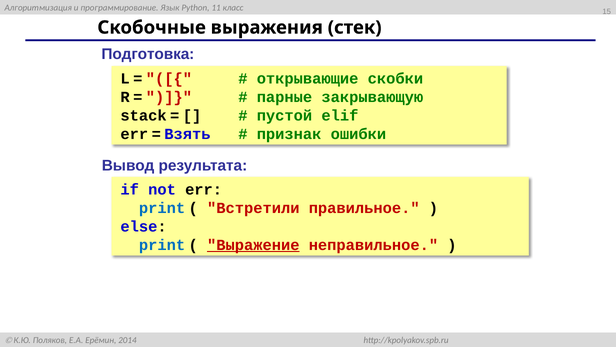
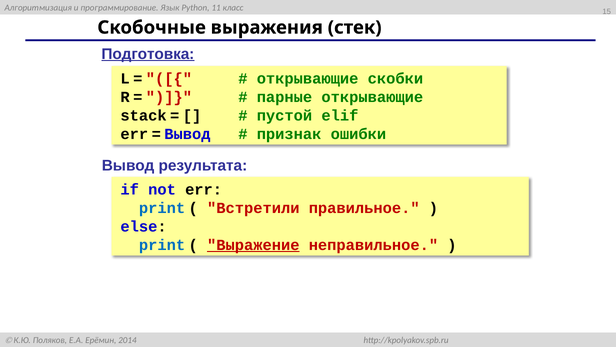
Подготовка underline: none -> present (148, 54)
парные закрывающую: закрывающую -> открывающие (372, 97)
Взять: Взять -> Вывод (187, 134)
